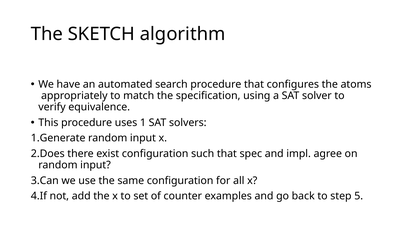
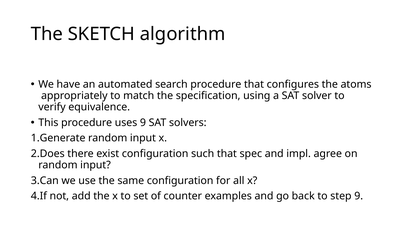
uses 1: 1 -> 9 (143, 123)
step 5: 5 -> 9 (359, 196)
